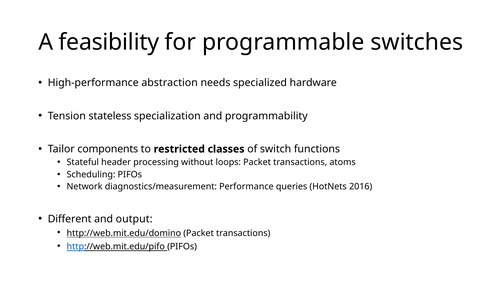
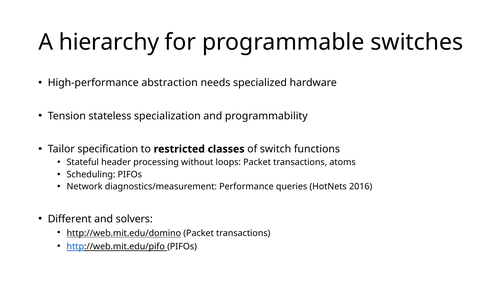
feasibility: feasibility -> hierarchy (109, 42)
components: components -> specification (108, 149)
output: output -> solvers (134, 219)
